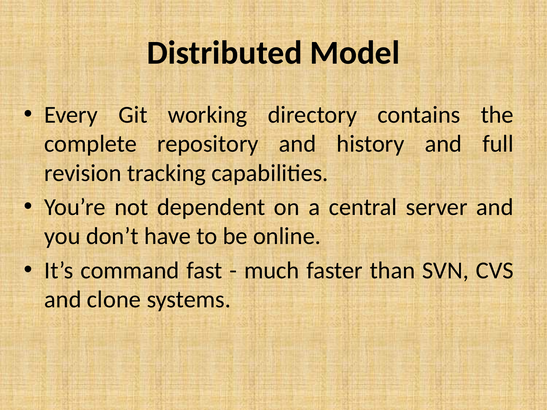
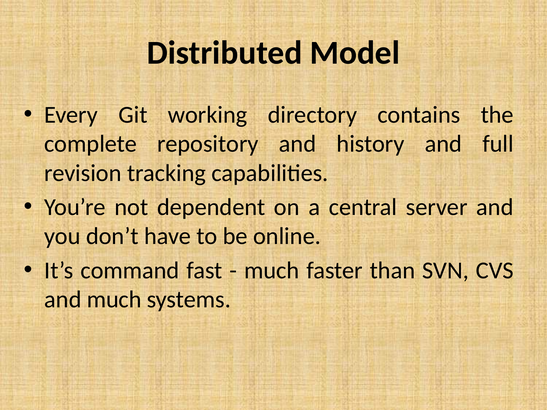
and clone: clone -> much (114, 300)
